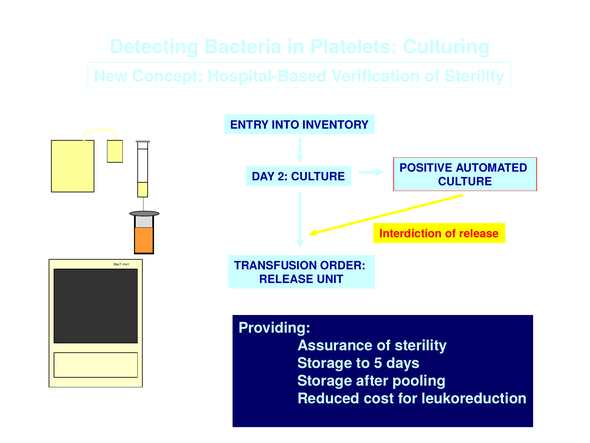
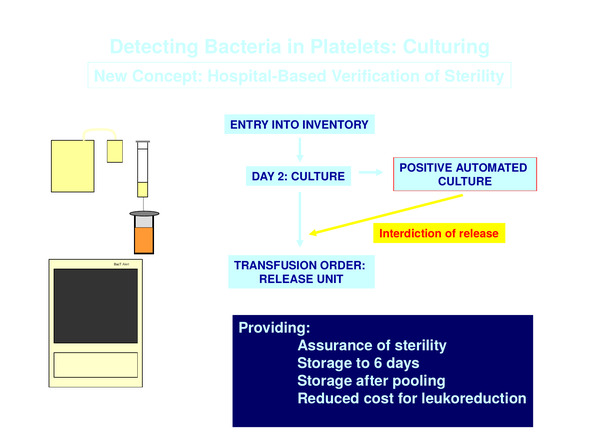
5: 5 -> 6 (378, 363)
